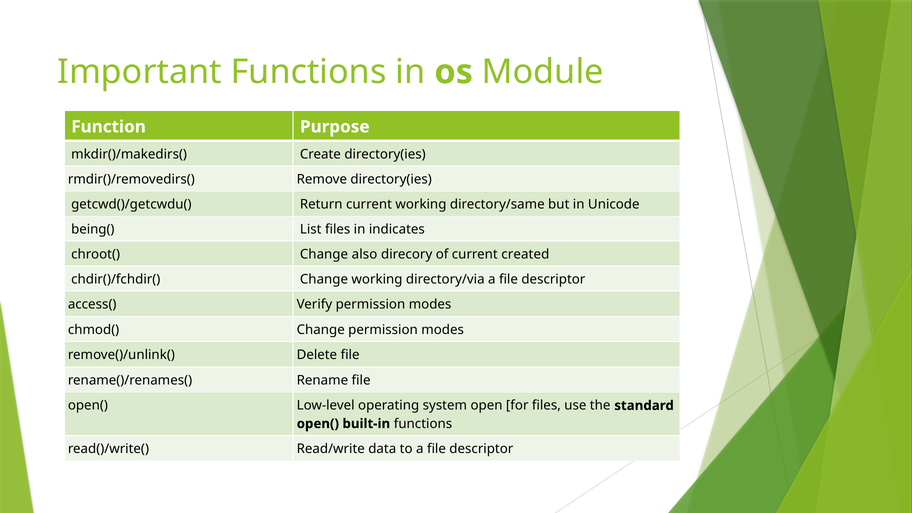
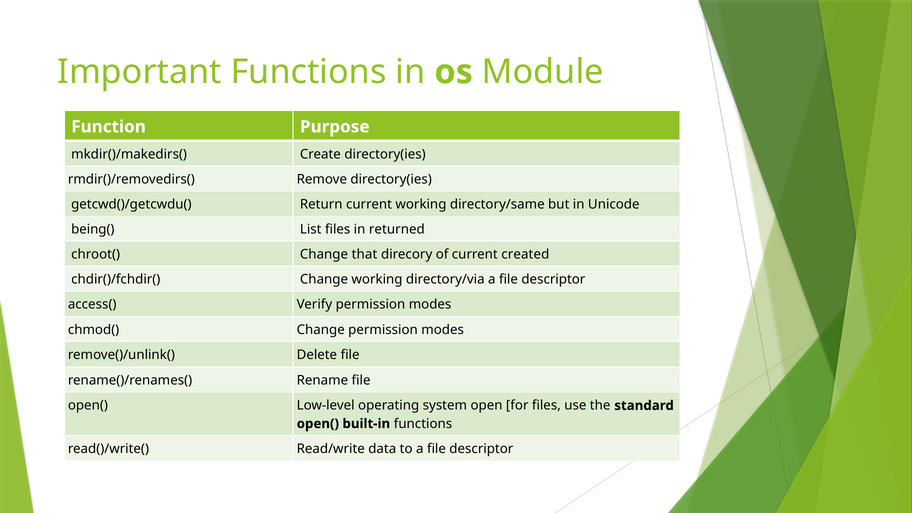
indicates: indicates -> returned (397, 229)
also: also -> that (365, 254)
